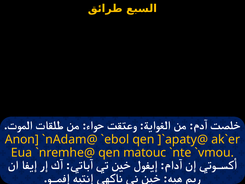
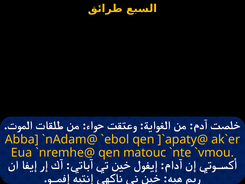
Anon: Anon -> Abba (22, 139)
